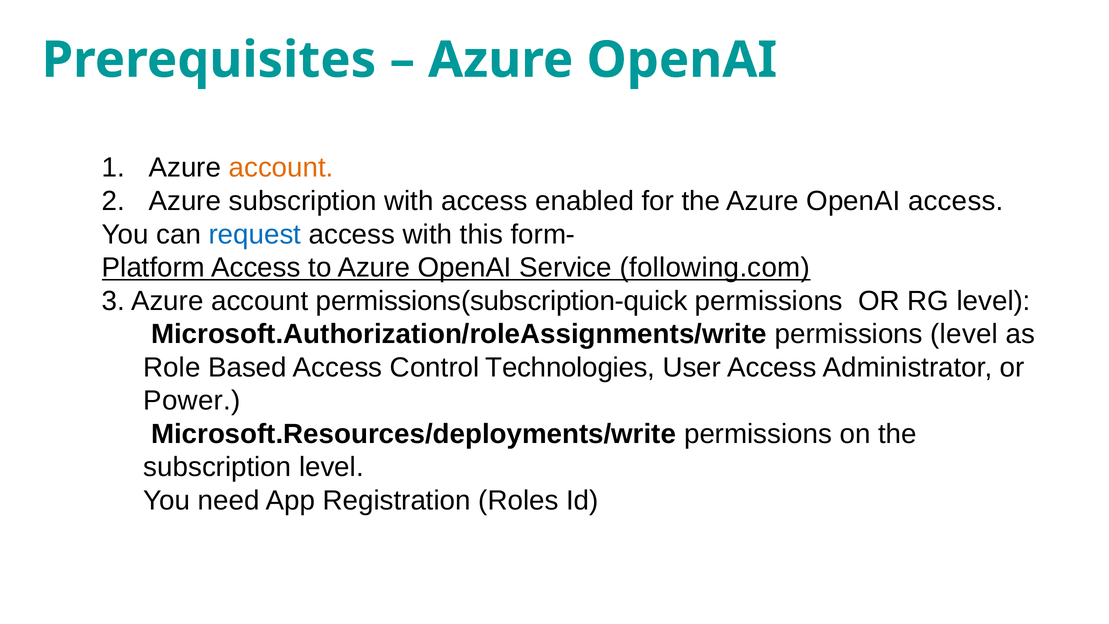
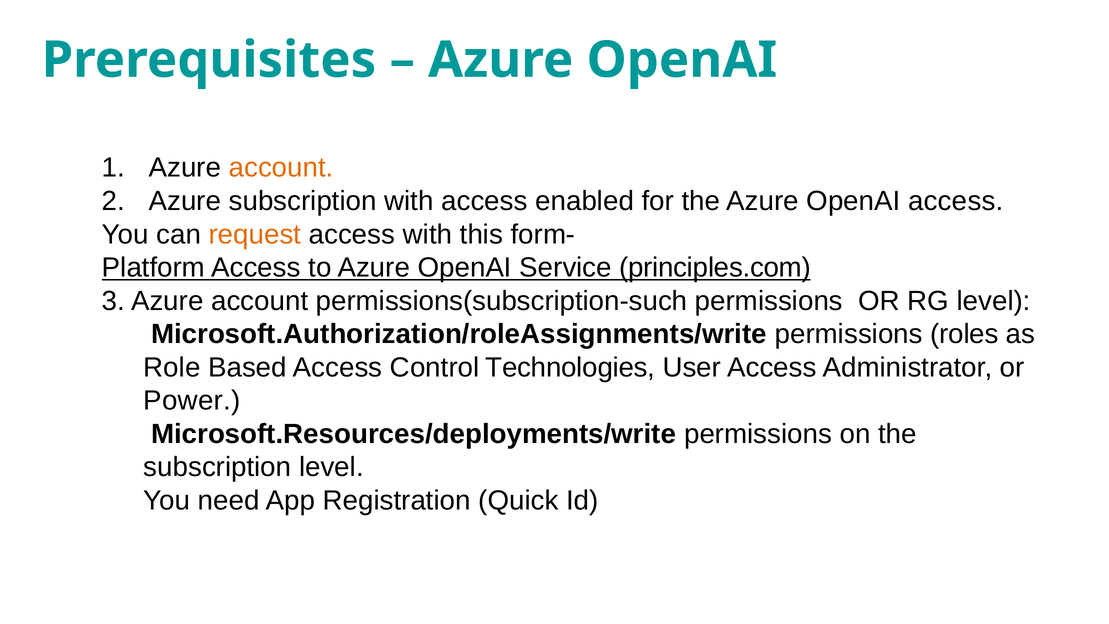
request colour: blue -> orange (255, 234)
following.com: following.com -> principles.com (715, 268)
permissions(subscription-quick: permissions(subscription-quick -> permissions(subscription-such (502, 301)
permissions level: level -> roles (964, 334)
Roles: Roles -> Quick (518, 500)
